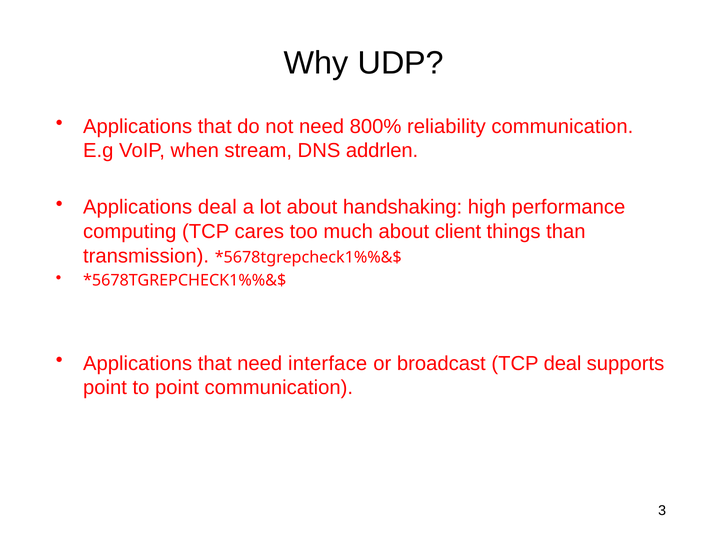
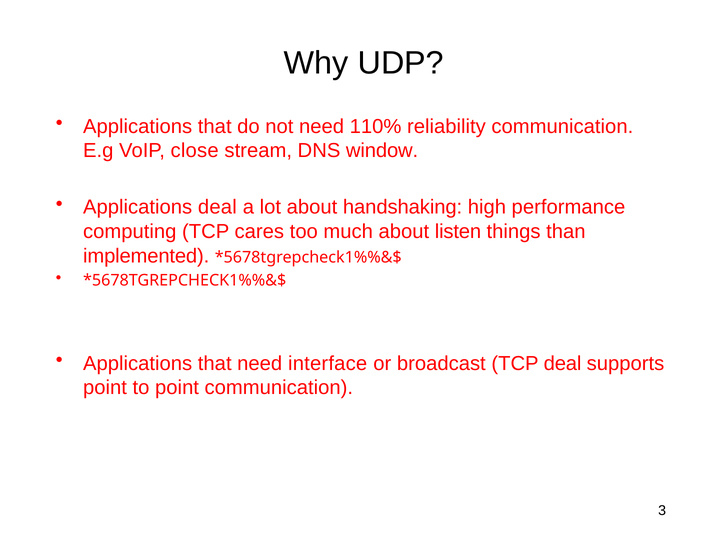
800%: 800% -> 110% (376, 126)
when: when -> close (195, 151)
addrlen: addrlen -> window (382, 151)
client: client -> listen (458, 232)
transmission: transmission -> implemented (146, 256)
